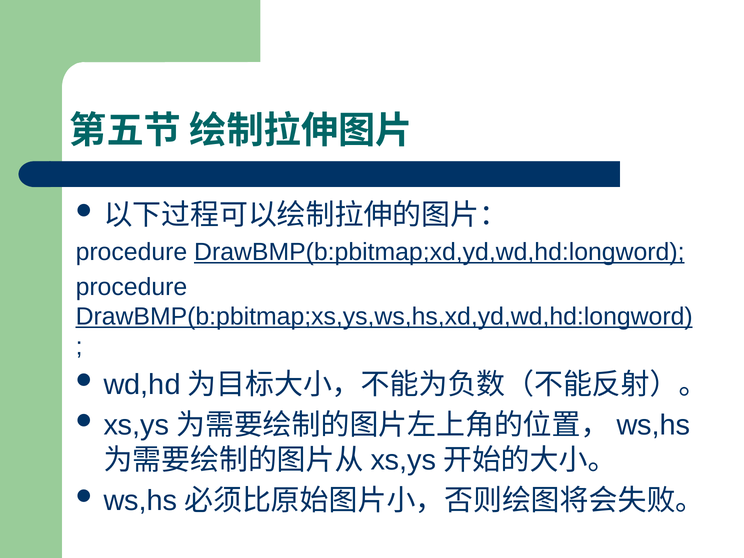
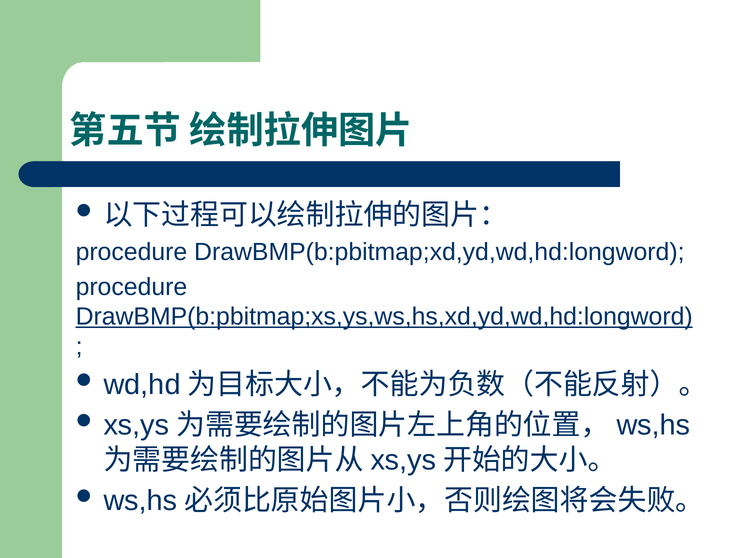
DrawBMP(b:pbitmap;xd,yd,wd,hd:longword underline: present -> none (439, 252)
